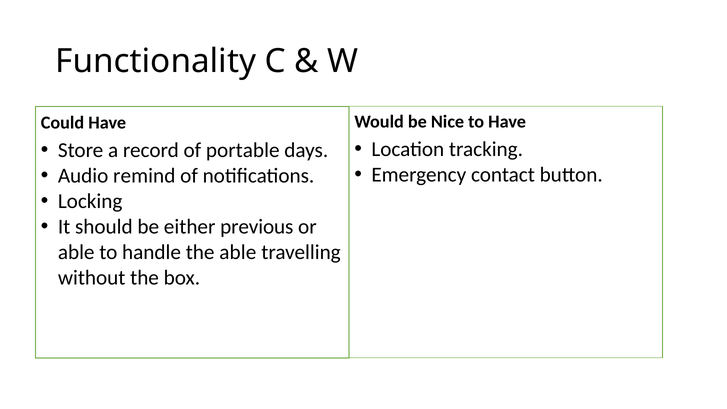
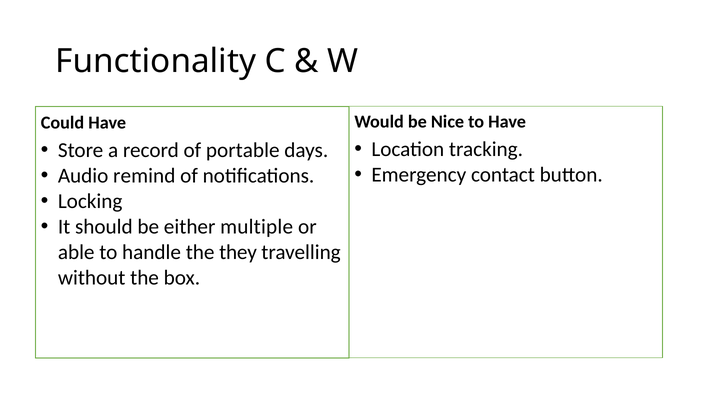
previous: previous -> multiple (257, 227)
the able: able -> they (238, 252)
